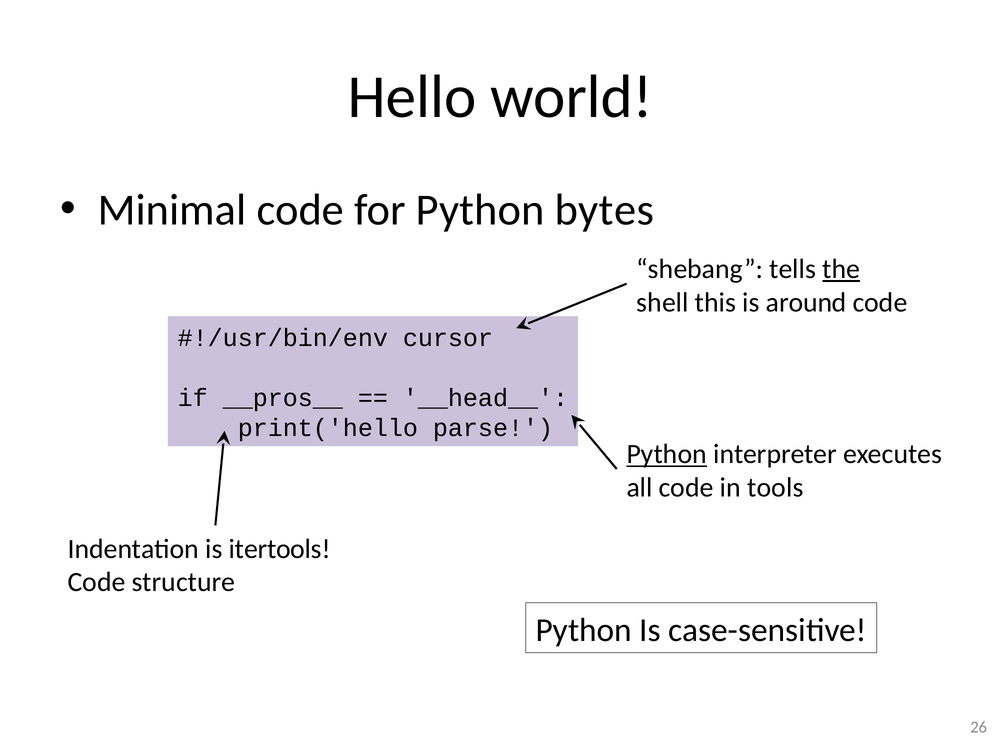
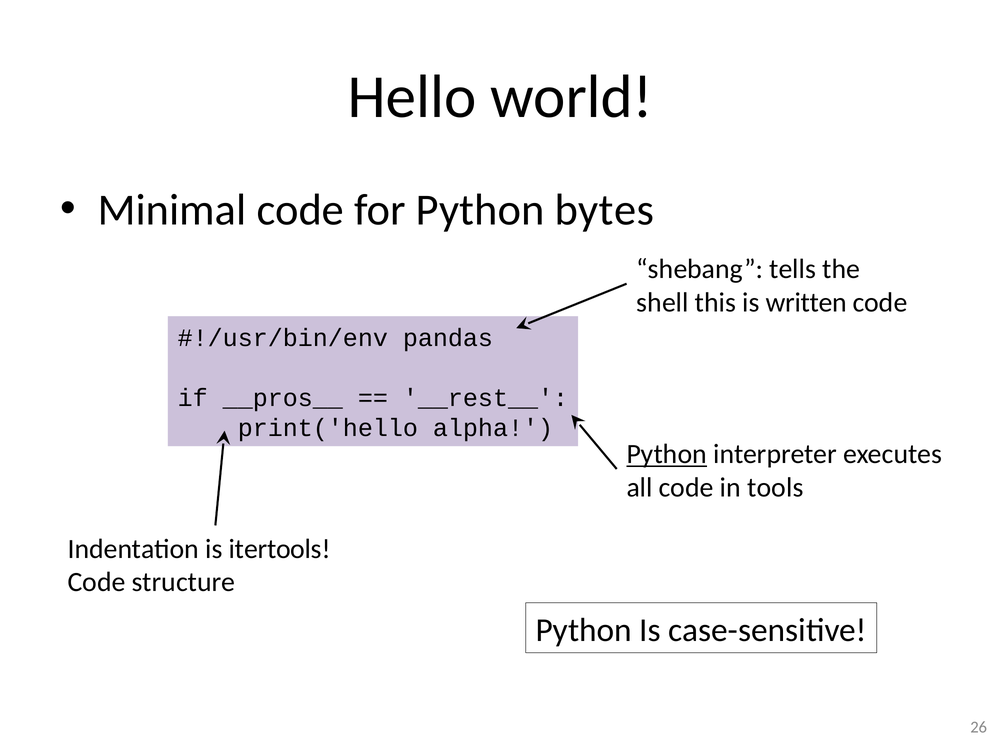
the underline: present -> none (841, 269)
around: around -> written (806, 302)
cursor: cursor -> pandas (448, 338)
__head__: __head__ -> __rest__ (486, 398)
parse: parse -> alpha (493, 428)
